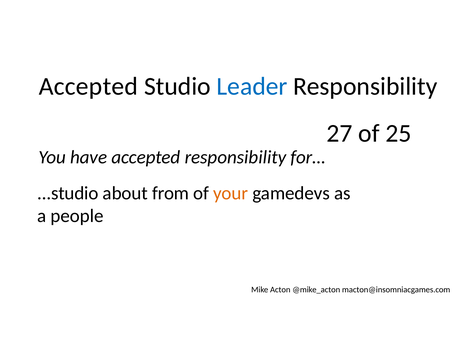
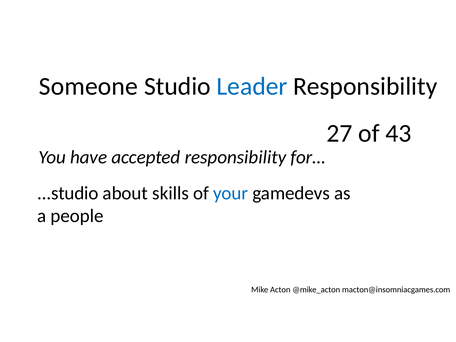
Accepted: Accepted -> Someone (88, 86)
25: 25 -> 43 (398, 133)
from: from -> skills (171, 193)
your colour: orange -> blue (231, 193)
